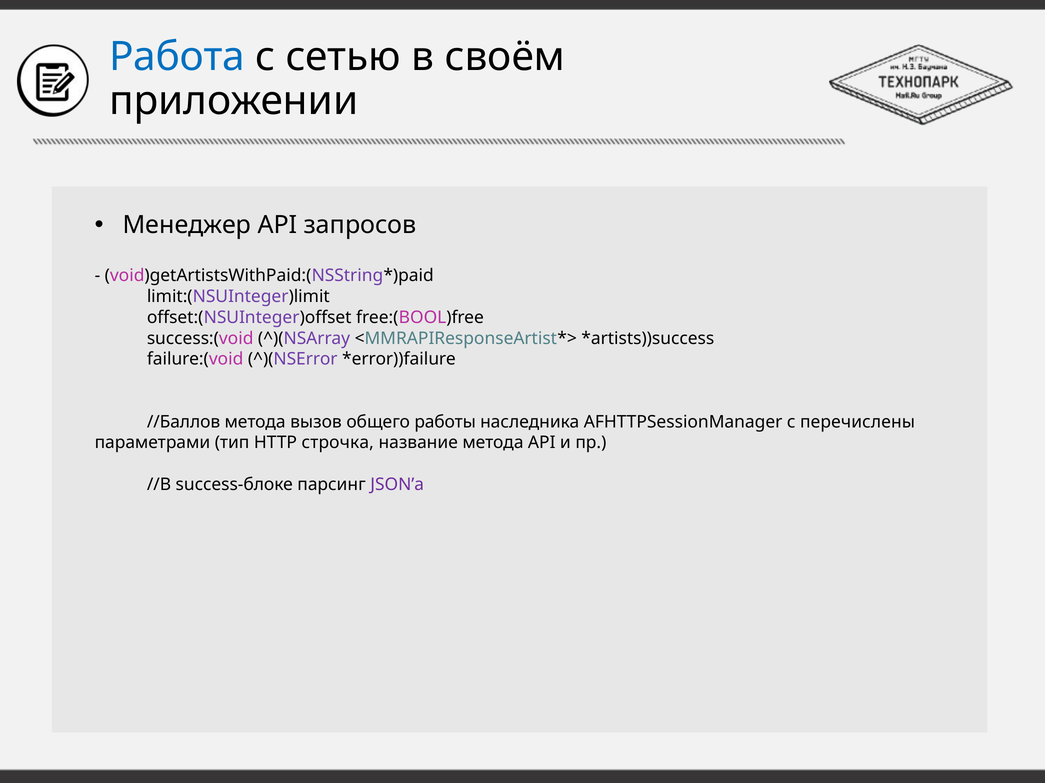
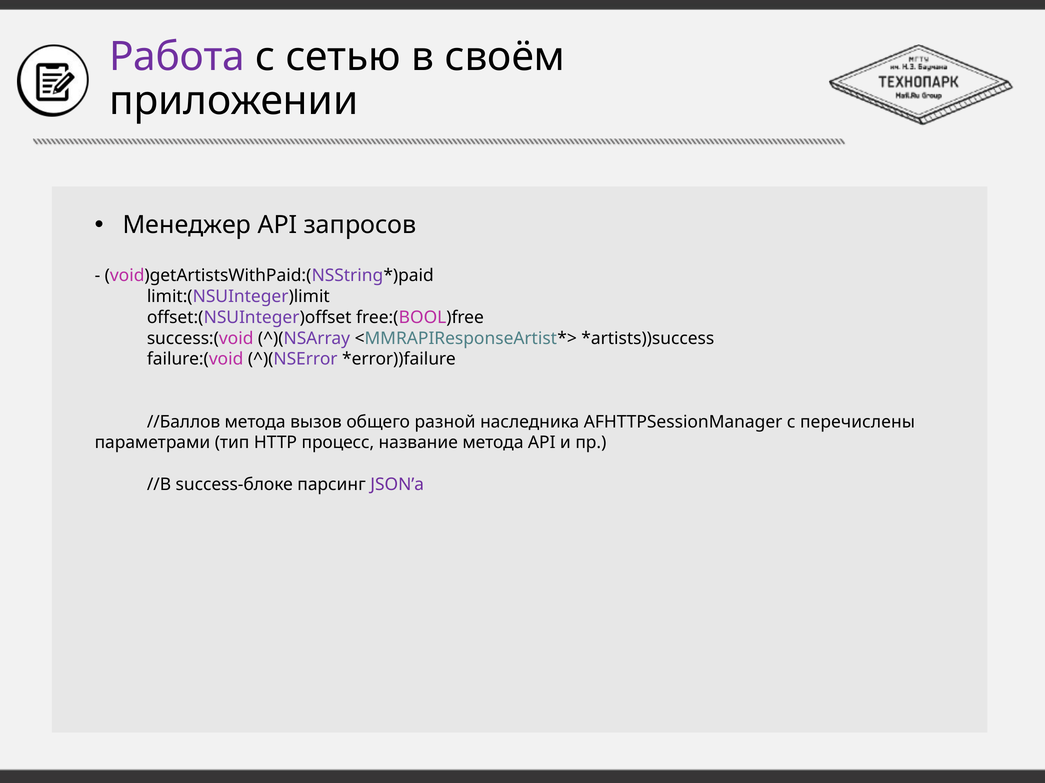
Работа colour: blue -> purple (177, 57)
работы: работы -> разной (445, 422)
строчка: строчка -> процесс (338, 443)
